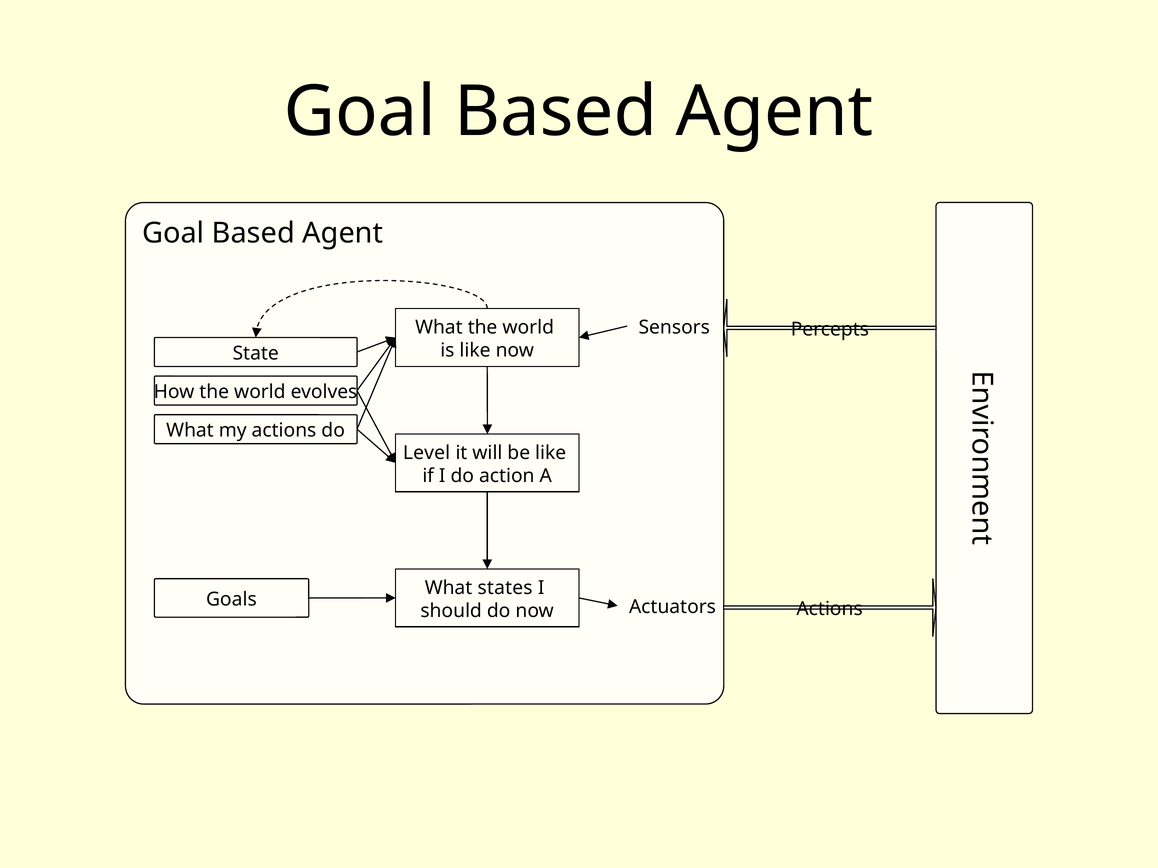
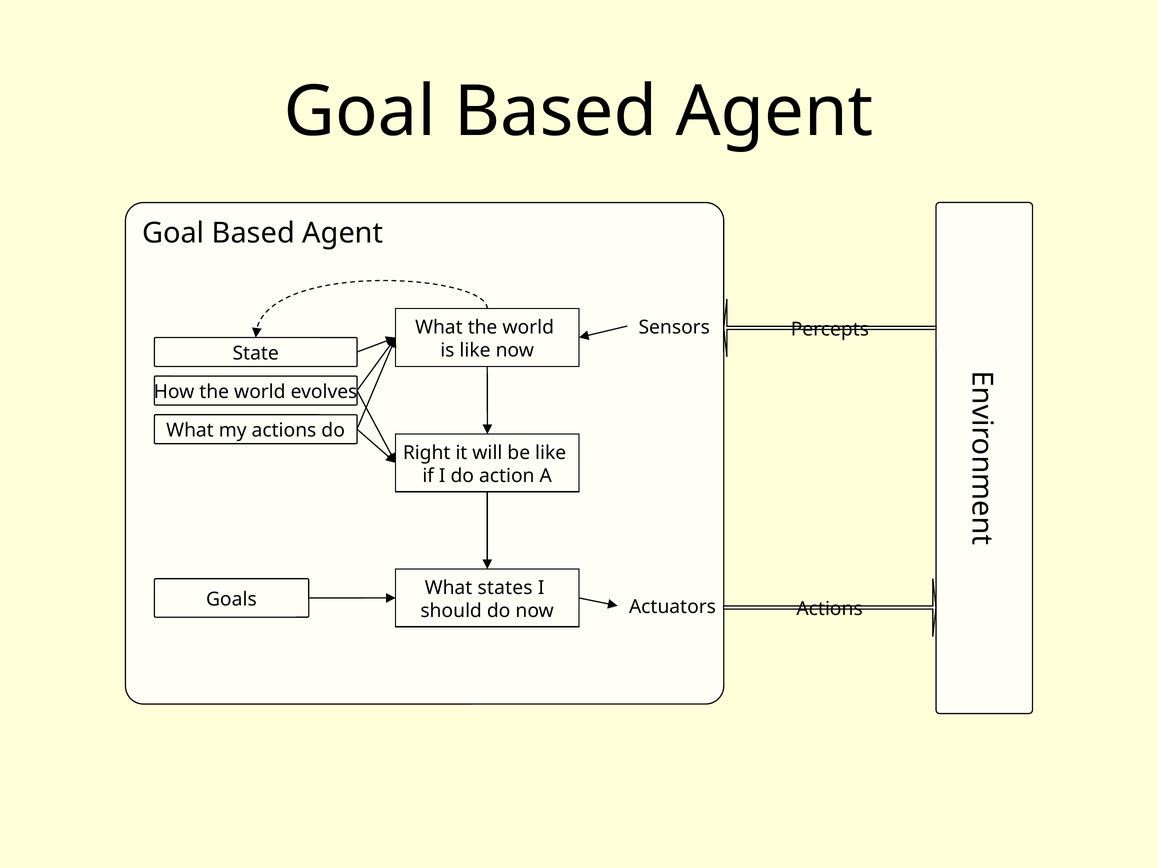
Level: Level -> Right (427, 453)
